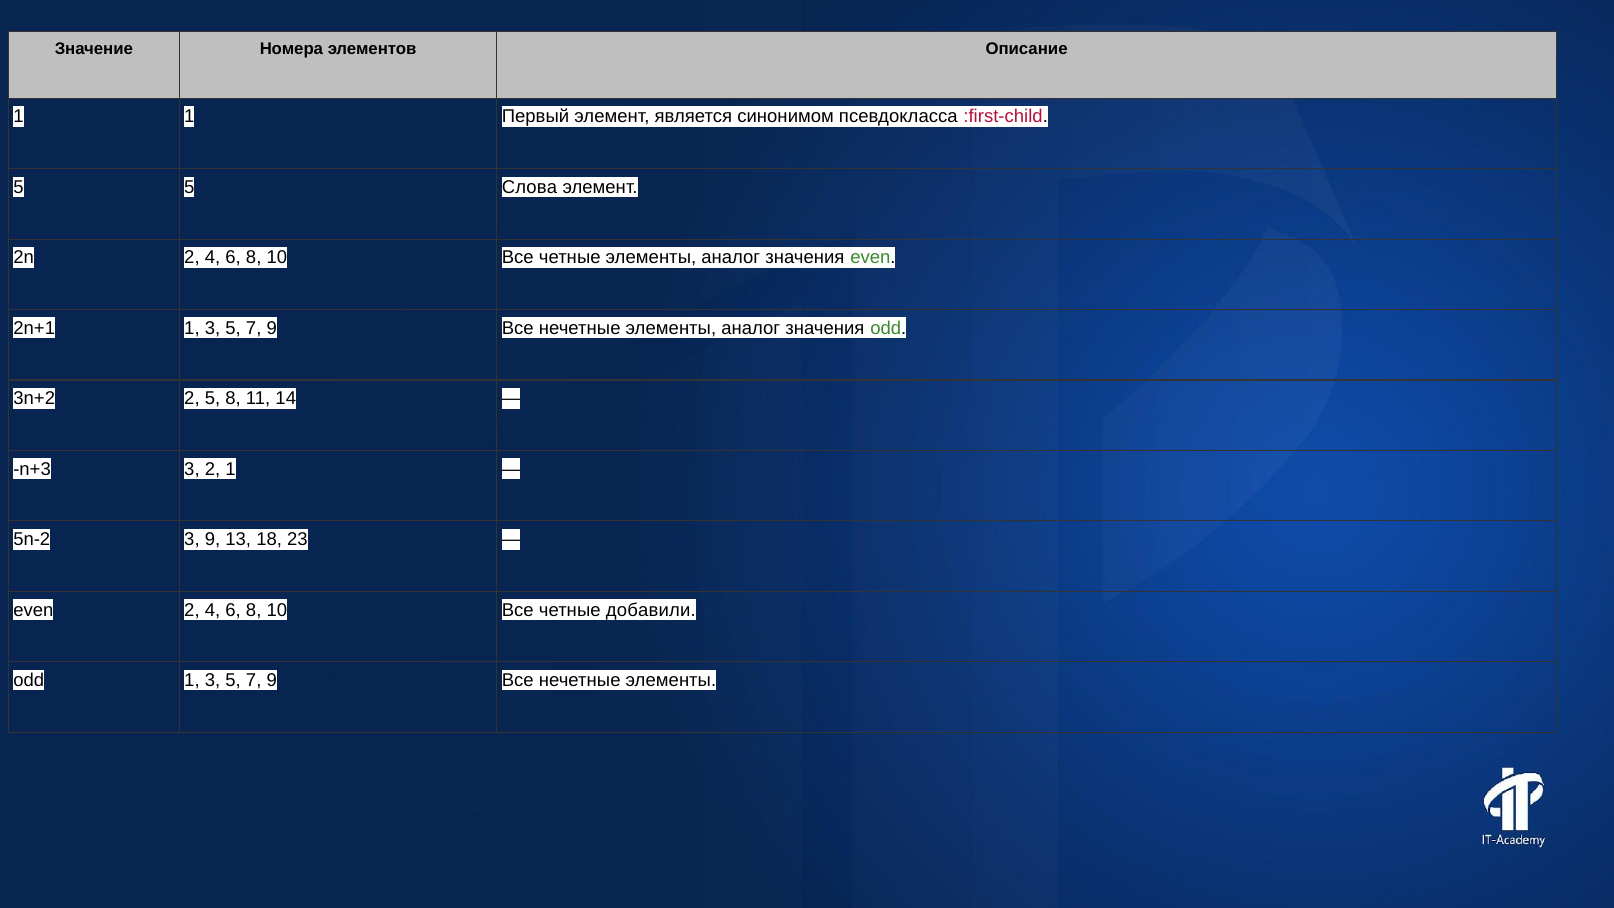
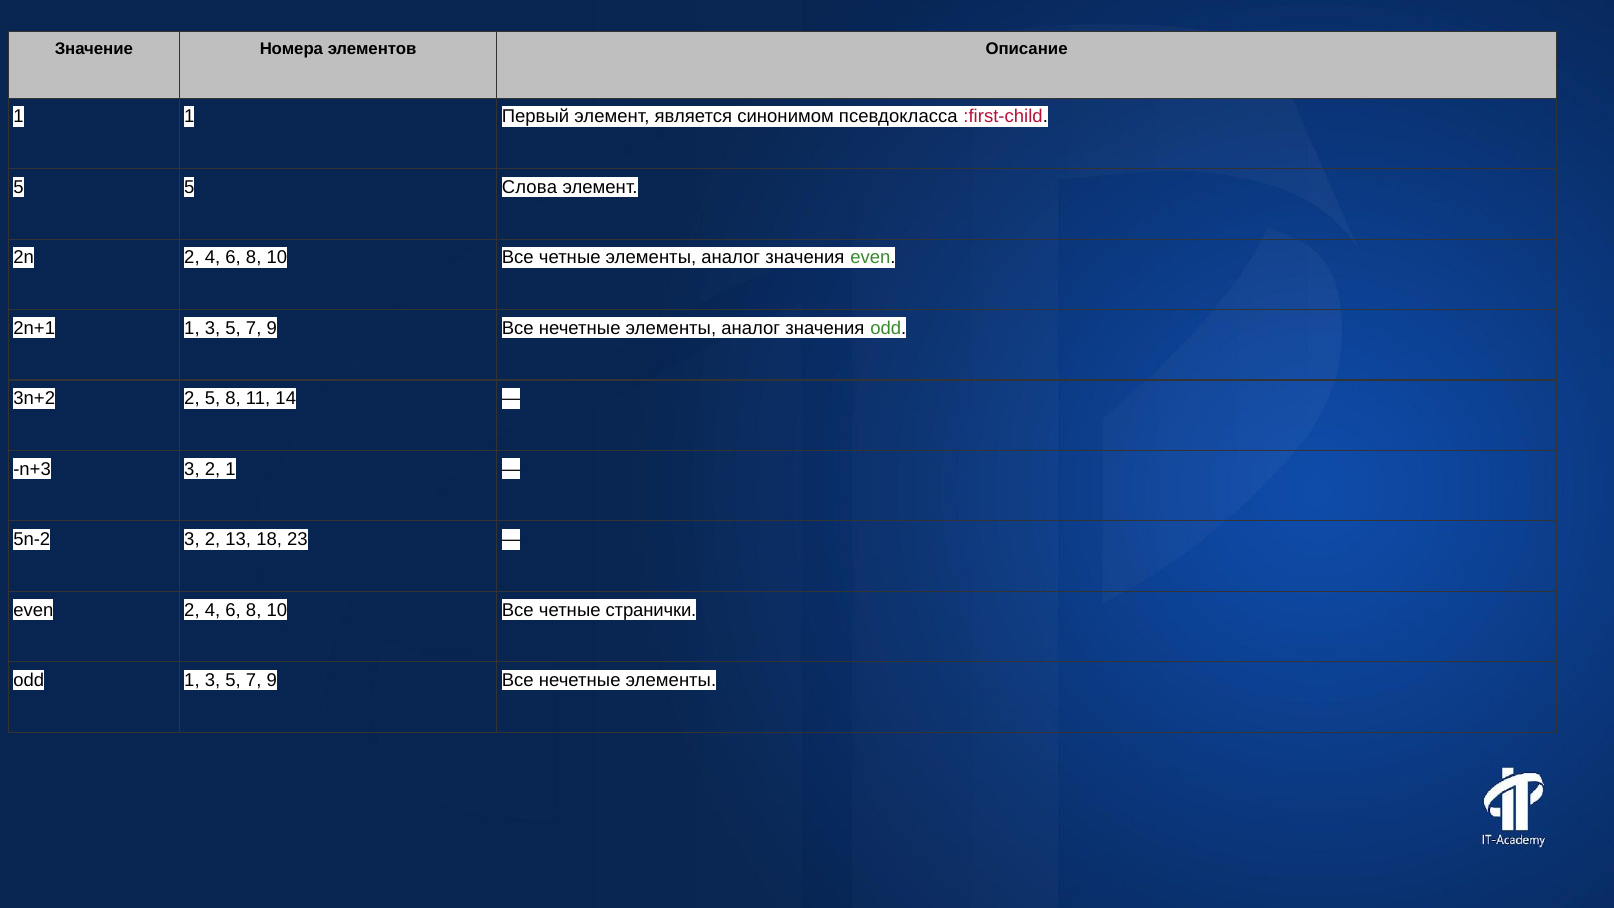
5n-2 3 9: 9 -> 2 (212, 539)
добавили: добавили -> странички (651, 610)
